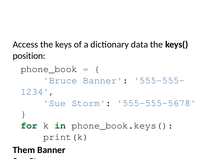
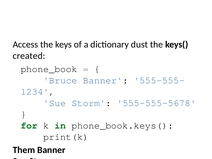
data: data -> dust (139, 44)
position: position -> created (29, 56)
